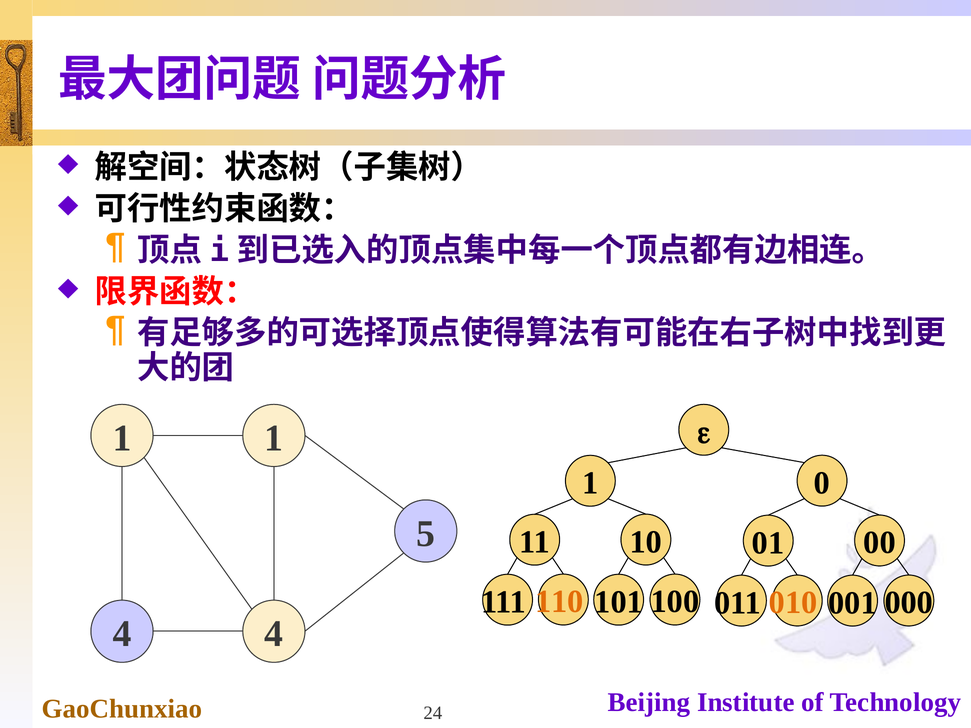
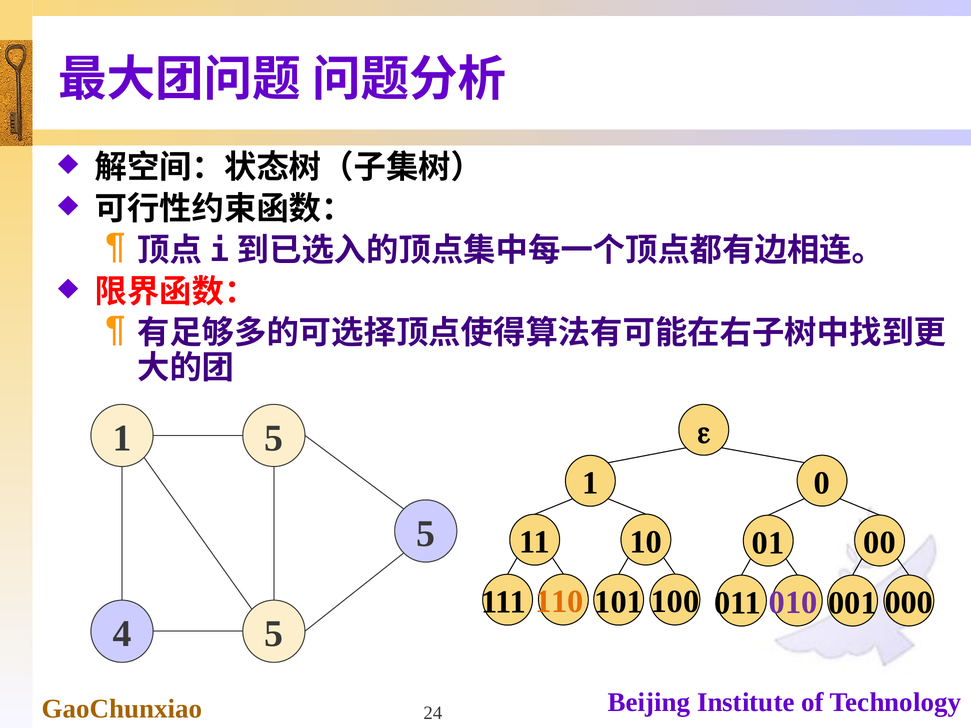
1 1: 1 -> 5 (274, 438)
010 colour: orange -> purple (793, 603)
4 4: 4 -> 5 (274, 634)
